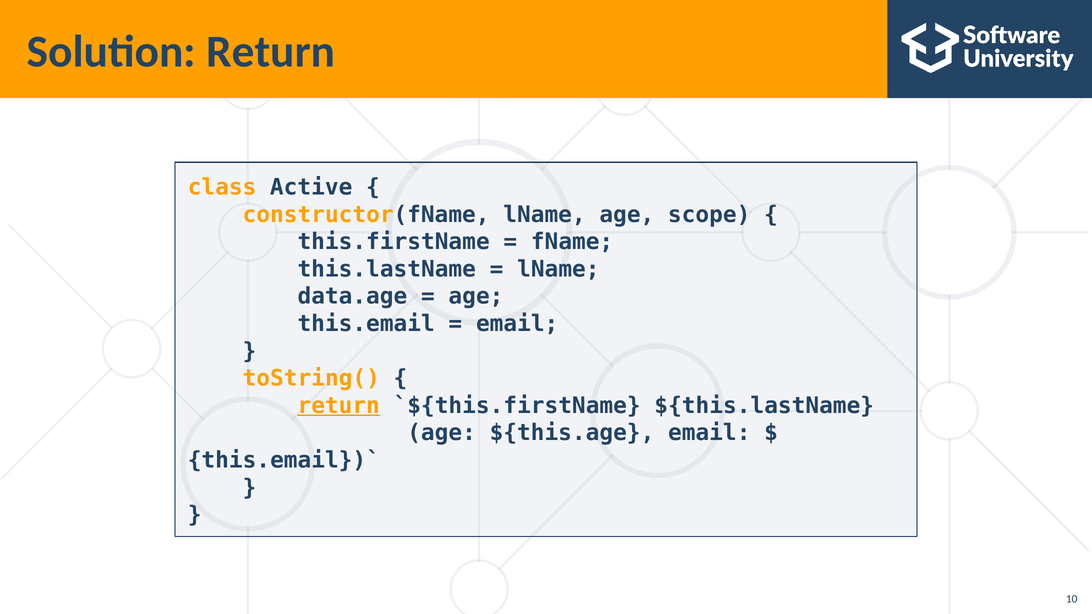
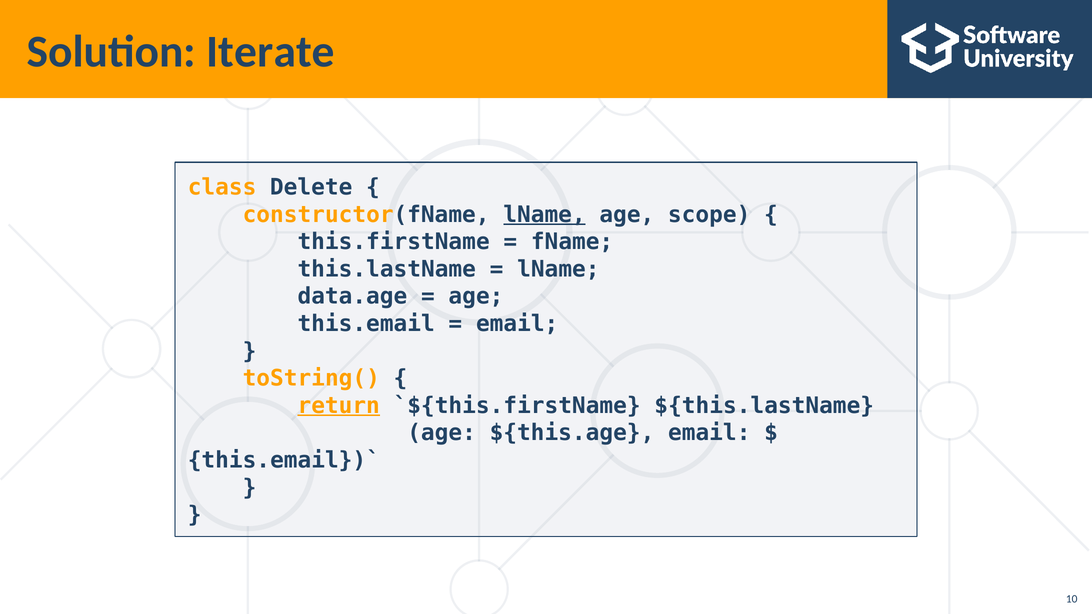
Solution Return: Return -> Iterate (271, 52)
Active: Active -> Delete (311, 187)
lName underline: none -> present (544, 215)
